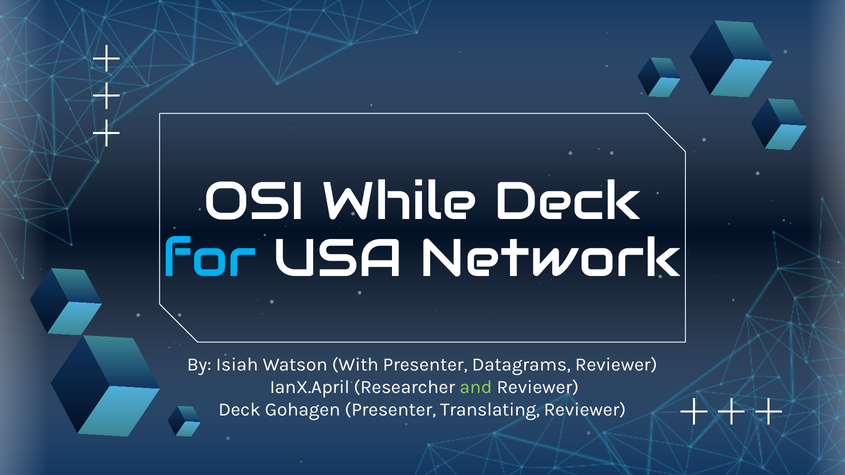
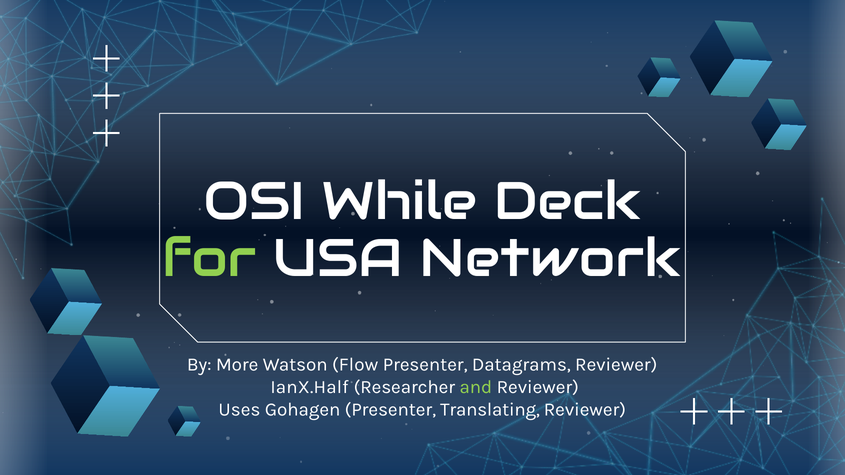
for colour: light blue -> light green (210, 259)
Isiah: Isiah -> More (237, 365)
With: With -> Flow (355, 365)
IanX.April: IanX.April -> IanX.Half (310, 387)
Deck: Deck -> Uses (239, 410)
